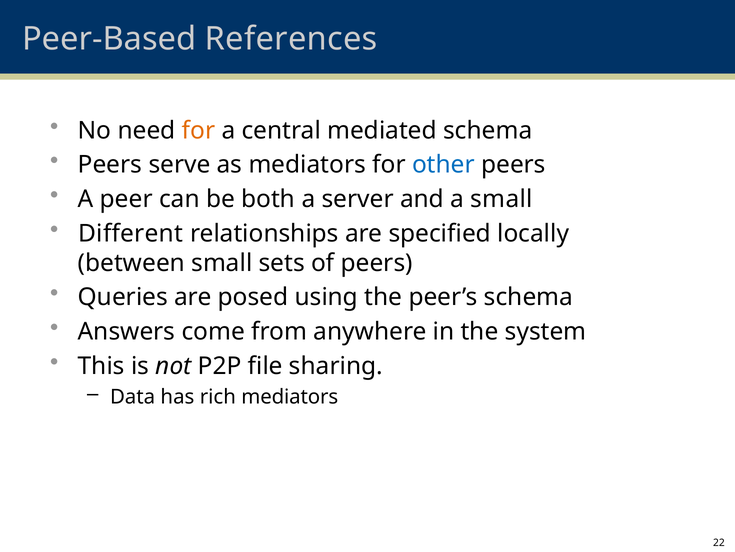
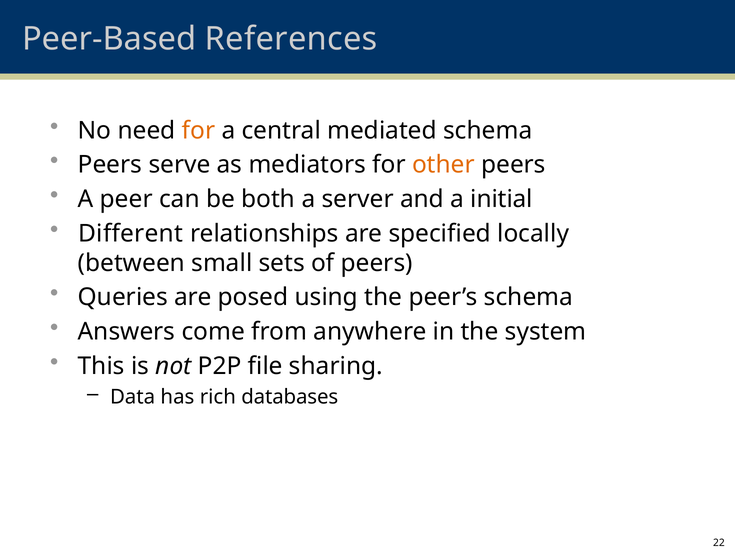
other colour: blue -> orange (443, 165)
a small: small -> initial (502, 199)
rich mediators: mediators -> databases (290, 396)
